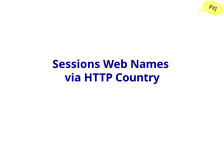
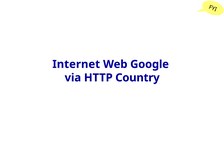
Sessions: Sessions -> Internet (76, 64)
Names: Names -> Google (150, 64)
